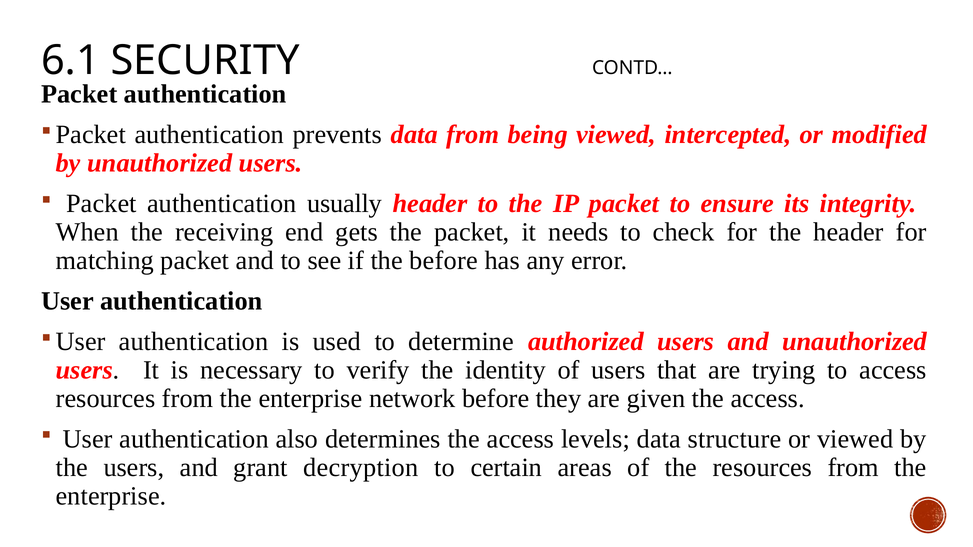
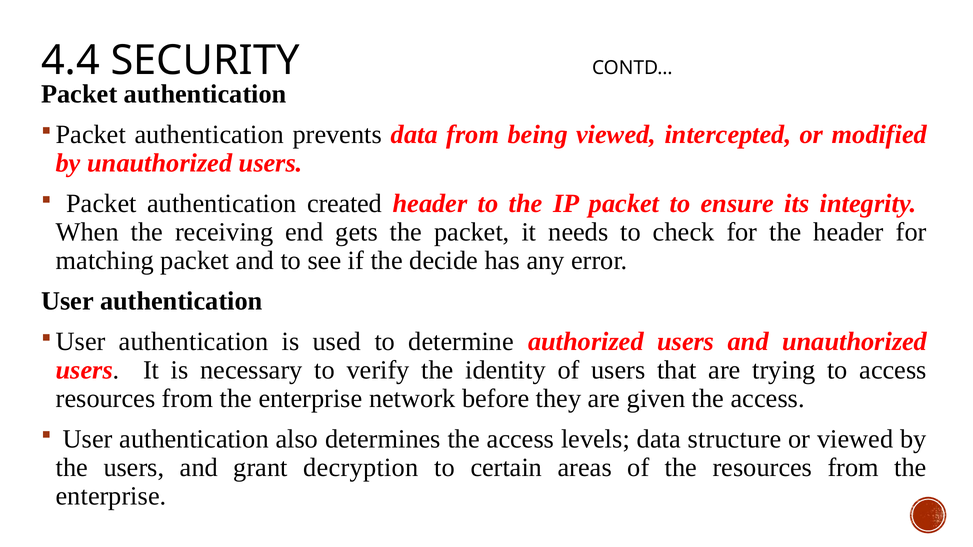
6.1: 6.1 -> 4.4 (71, 60)
usually: usually -> created (345, 204)
the before: before -> decide (444, 261)
